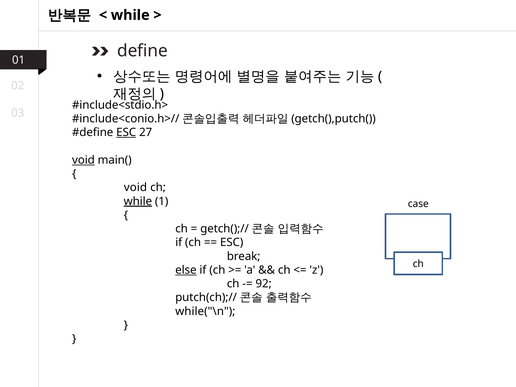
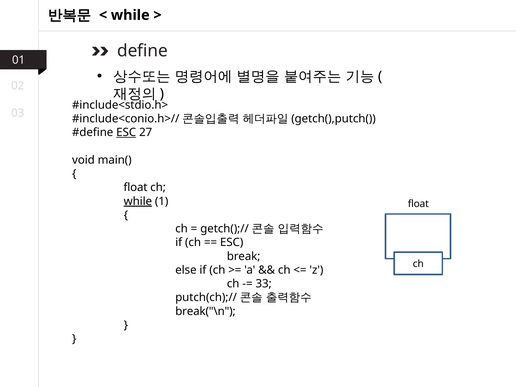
void underline: present -> none (83, 160)
void: void -> float (136, 187)
case: case -> float (418, 204)
else underline: present -> none (186, 270)
92: 92 -> 33 (264, 284)
while("\n: while("\n -> break("\n (205, 311)
